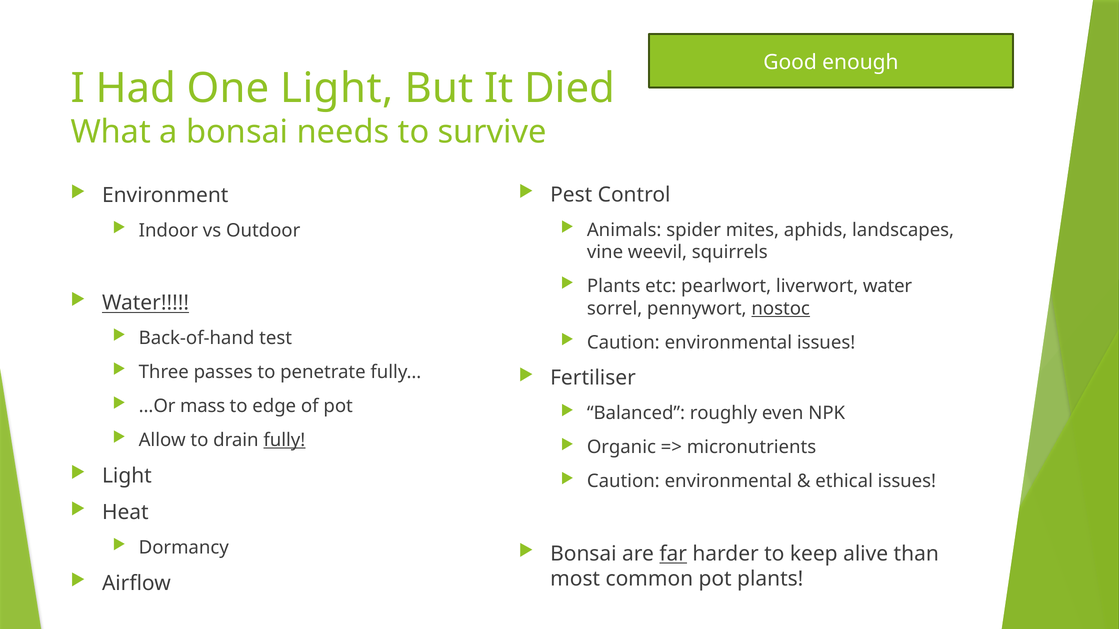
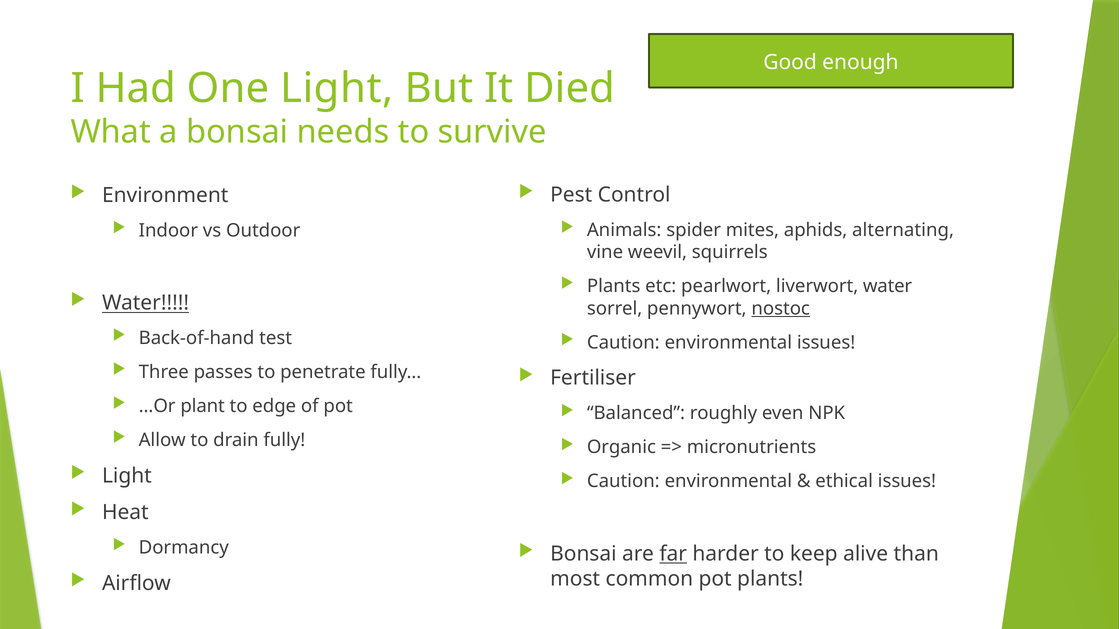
landscapes: landscapes -> alternating (903, 230)
mass: mass -> plant (203, 406)
fully underline: present -> none (284, 440)
